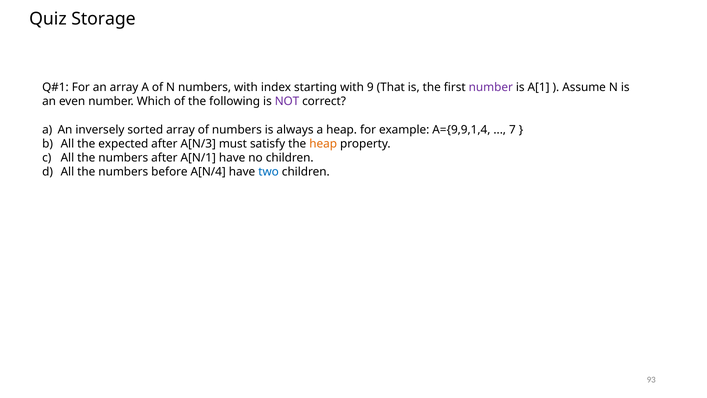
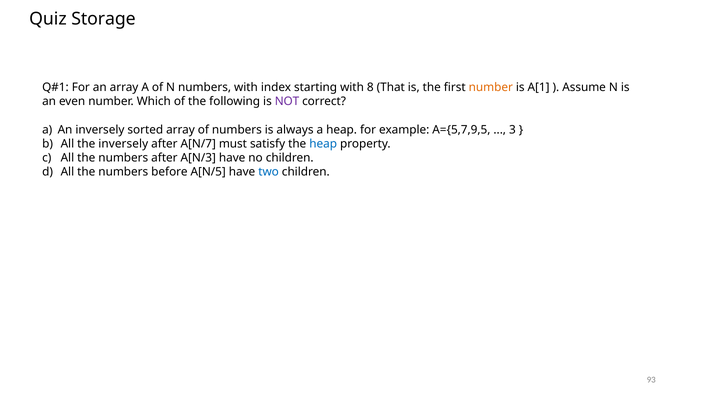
9: 9 -> 8 (370, 87)
number colour: purple -> orange (491, 87)
A={9,9,1,4: A={9,9,1,4 -> A={5,7,9,5 (461, 130)
7: 7 -> 3 (512, 130)
the expected: expected -> inversely (123, 144)
A[N/3: A[N/3 -> A[N/7 (198, 144)
heap colour: orange -> blue (323, 144)
A[N/1: A[N/1 -> A[N/3 (198, 158)
A[N/4: A[N/4 -> A[N/5 (208, 172)
